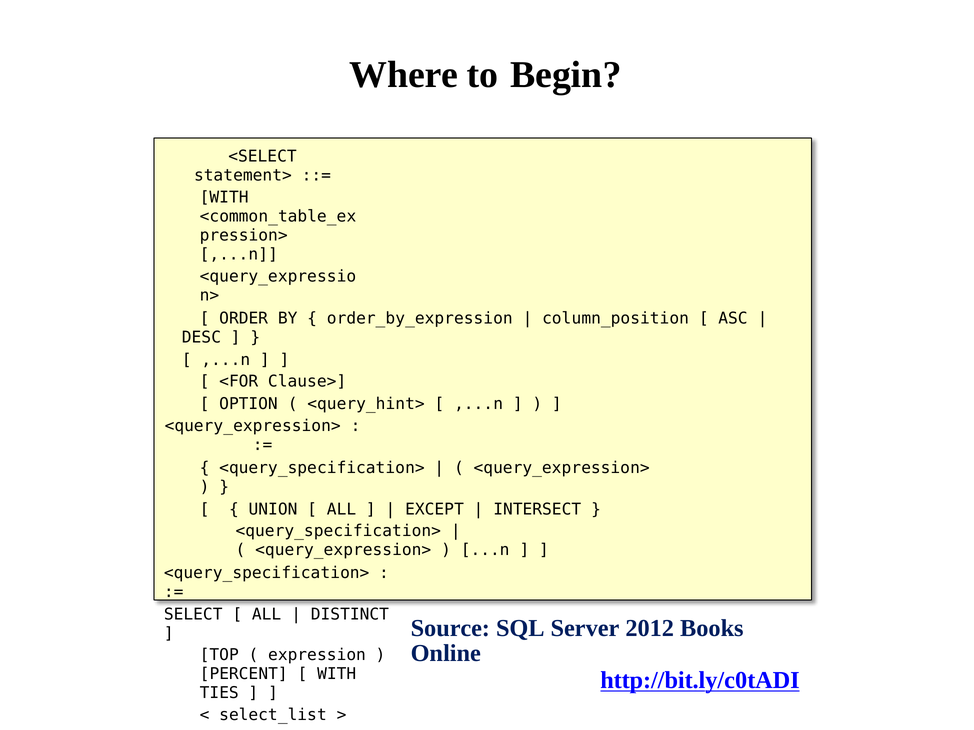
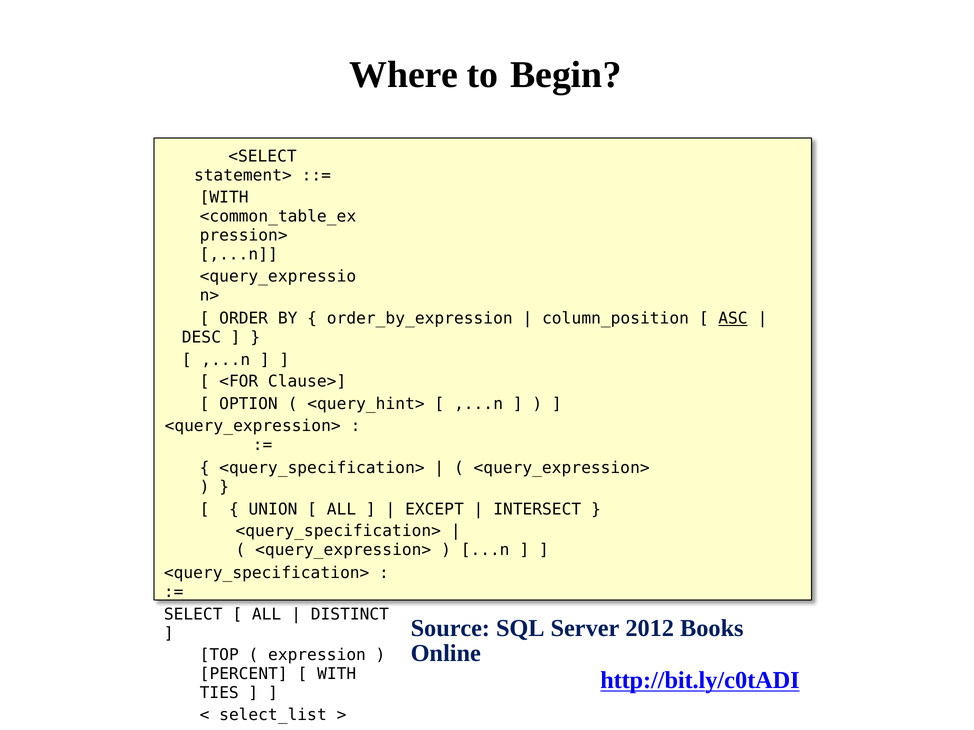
ASC underline: none -> present (733, 319)
